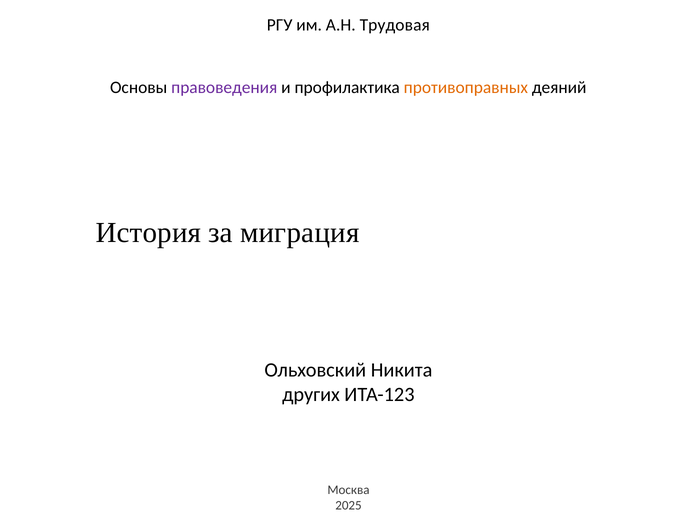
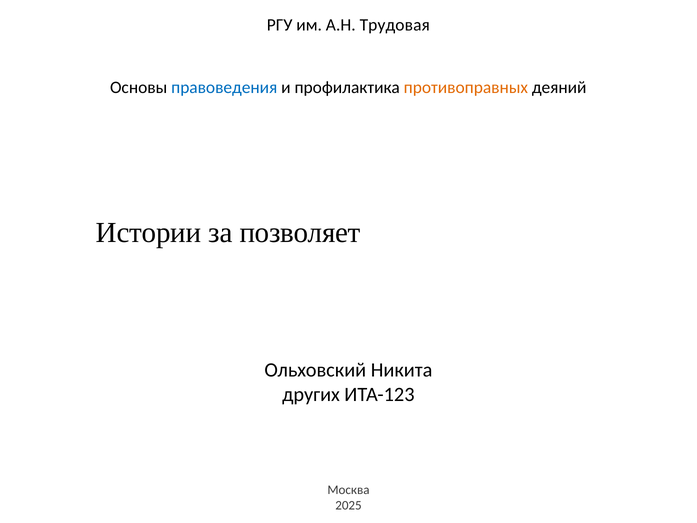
правоведения colour: purple -> blue (224, 87)
История: История -> Истории (149, 232)
миграция: миграция -> позволяет (300, 232)
